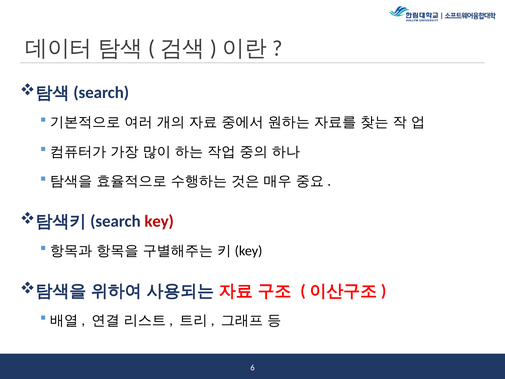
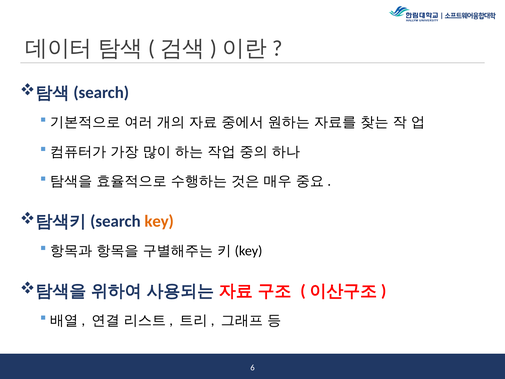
key colour: red -> orange (159, 221)
